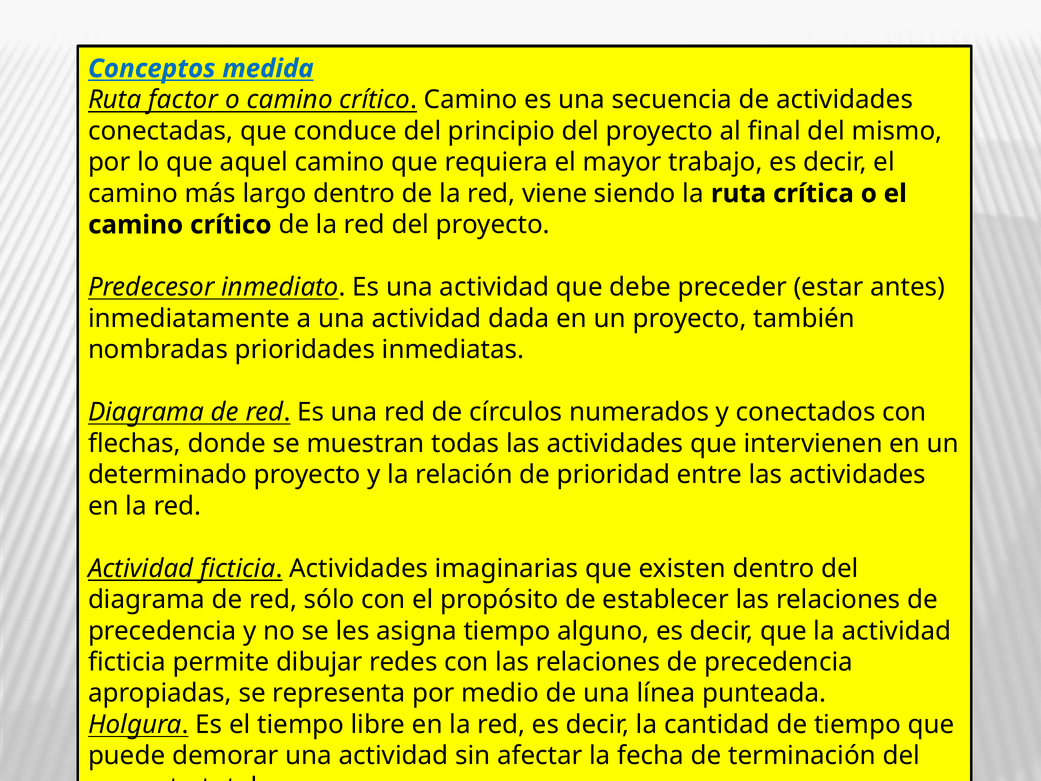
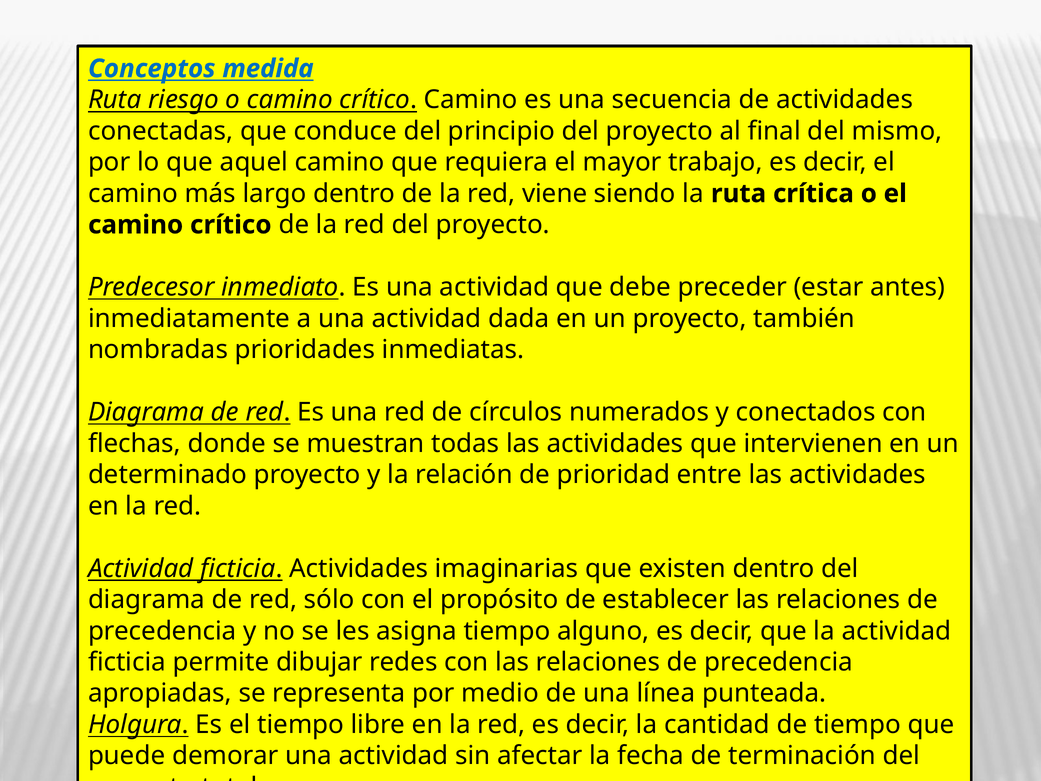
factor: factor -> riesgo (183, 100)
